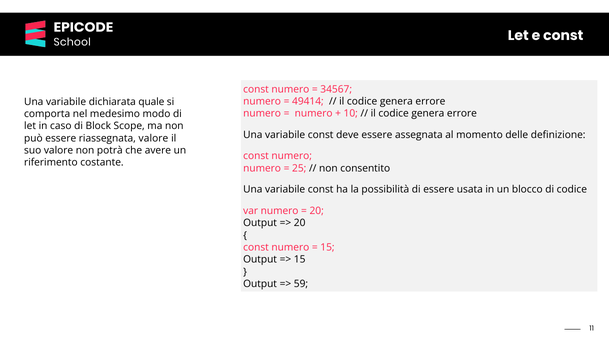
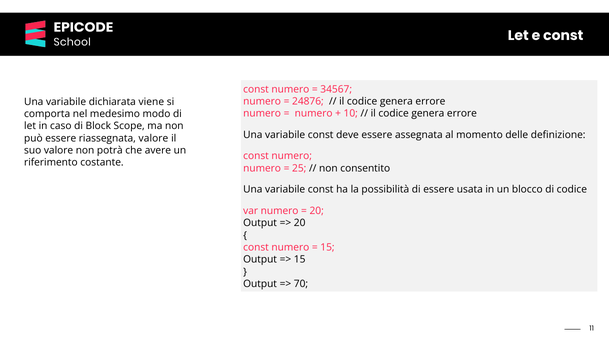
49414: 49414 -> 24876 (308, 102)
quale: quale -> viene (151, 102)
59: 59 -> 70 (301, 284)
